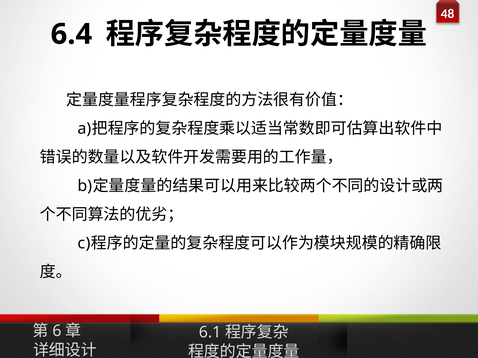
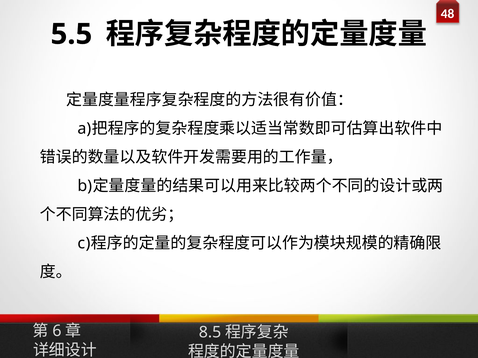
6.4: 6.4 -> 5.5 (71, 34)
6.1: 6.1 -> 8.5 (210, 333)
